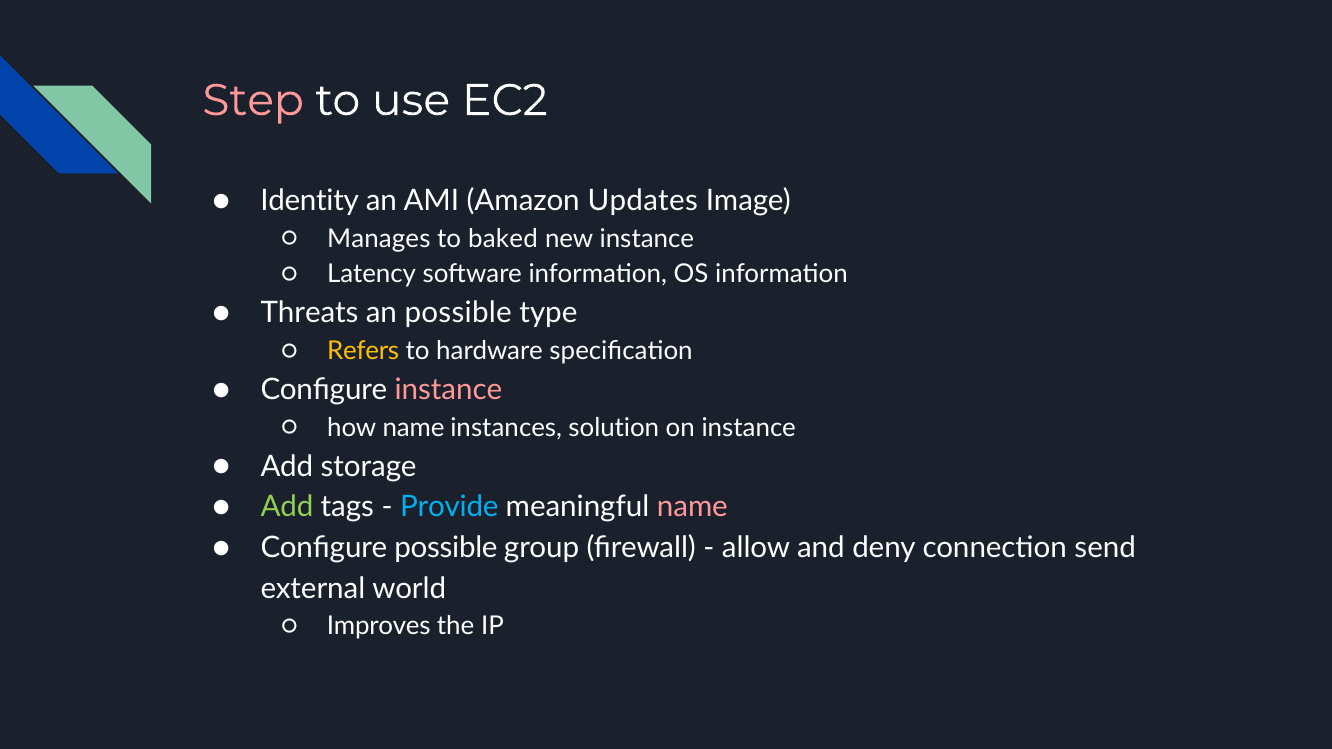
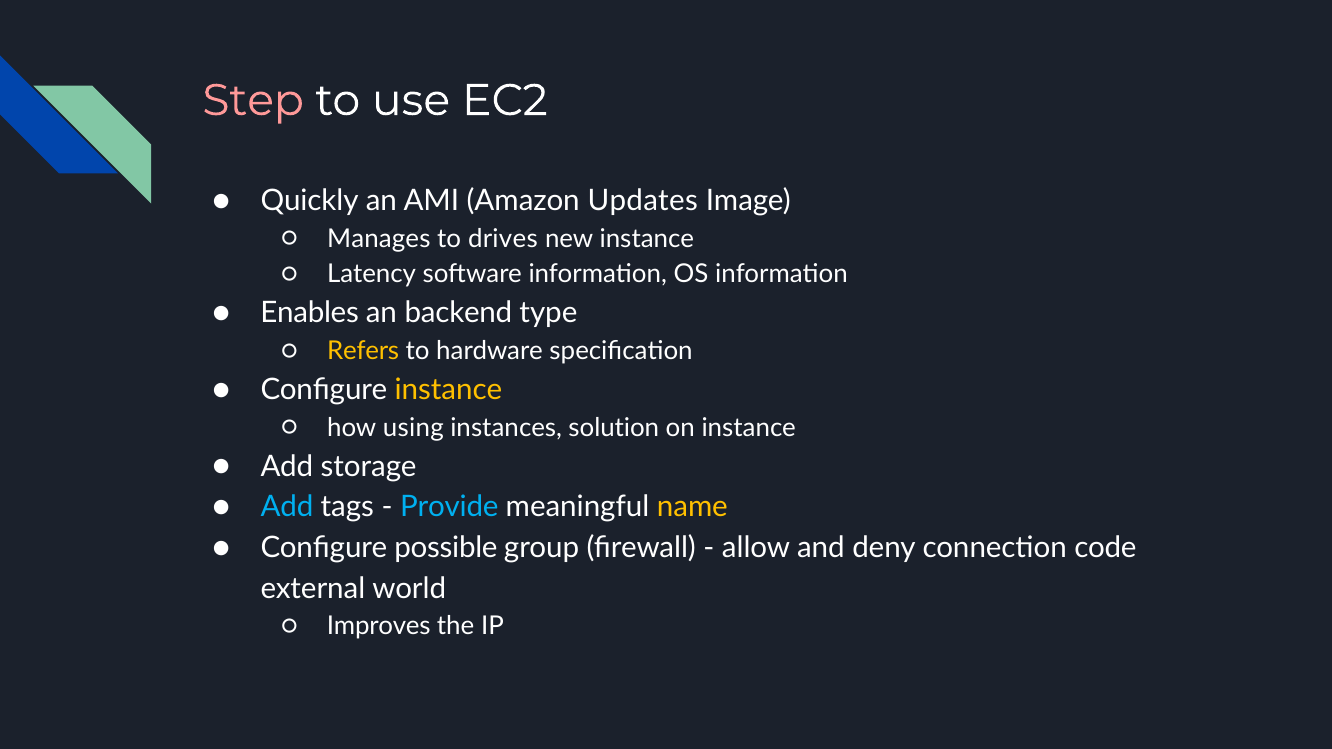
Identity: Identity -> Quickly (310, 201)
baked: baked -> drives (503, 239)
Threats: Threats -> Enables (310, 313)
an possible: possible -> backend (458, 313)
instance colour: pink -> yellow (448, 390)
how name: name -> using (413, 428)
Add colour: light green -> light blue (287, 507)
name colour: pink -> yellow (692, 507)
send: send -> code (1105, 548)
